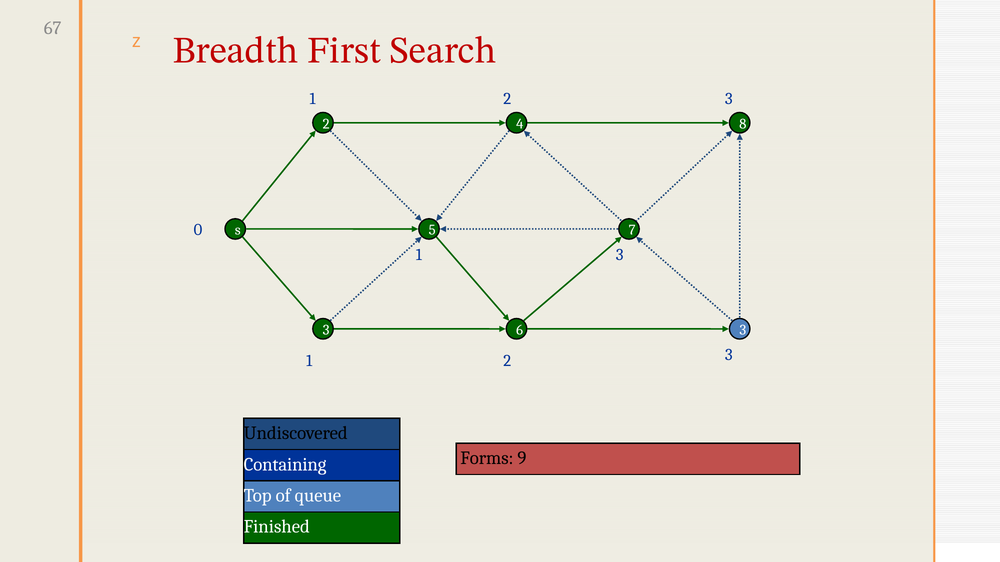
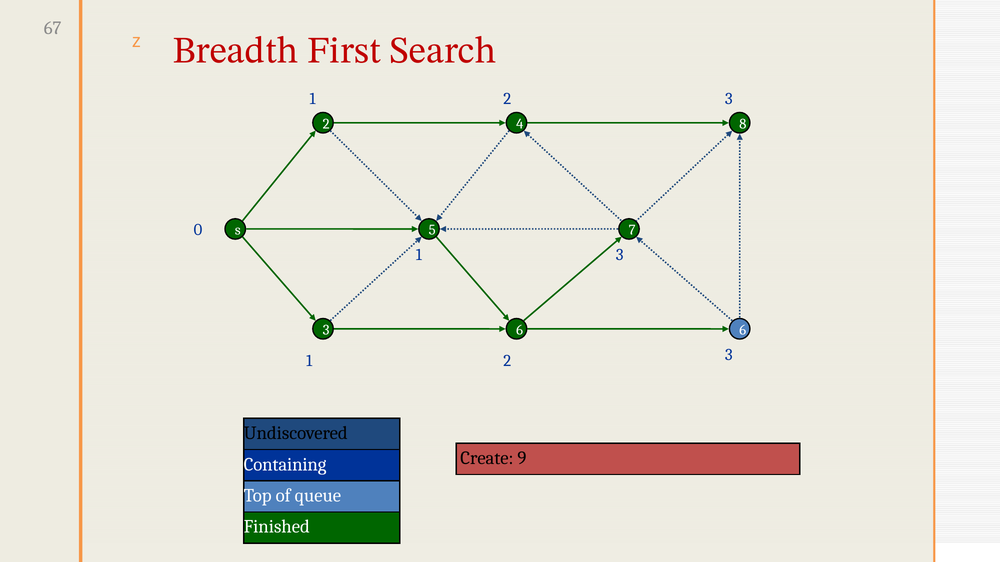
6 3: 3 -> 6 (743, 330)
Forms: Forms -> Create (487, 459)
